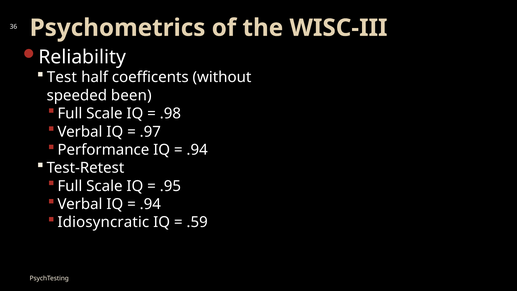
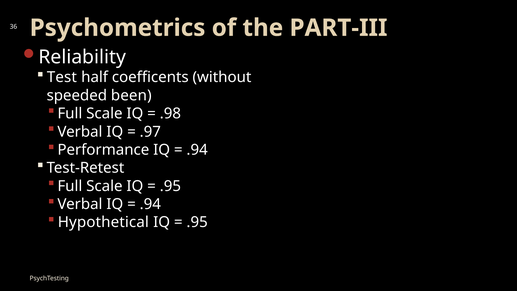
WISC-III: WISC-III -> PART-III (338, 28)
Idiosyncratic: Idiosyncratic -> Hypothetical (103, 222)
.59: .59 -> .95 (197, 222)
